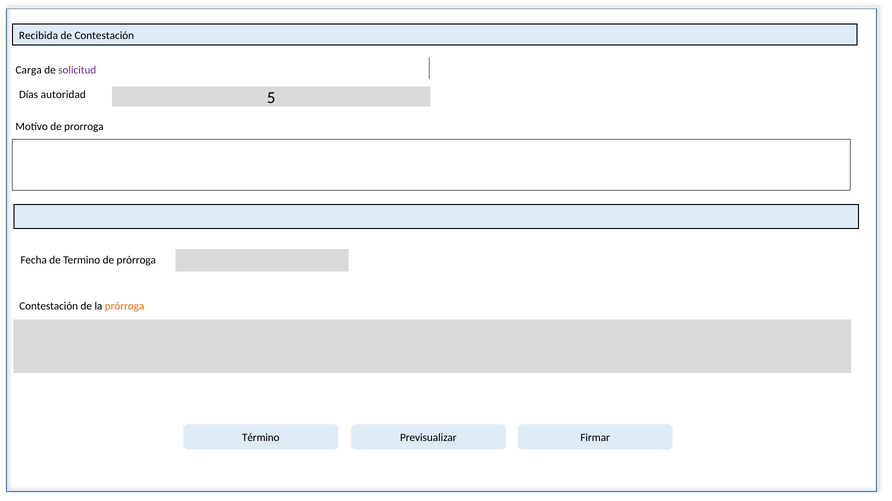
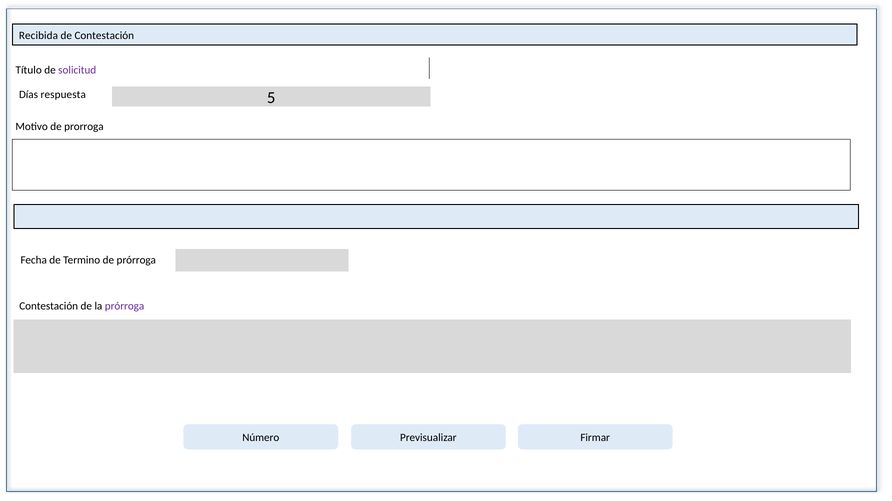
Carga: Carga -> Título (29, 70)
autoridad: autoridad -> respuesta (63, 95)
prórroga colour: orange -> purple (125, 307)
Término: Término -> Número (261, 438)
